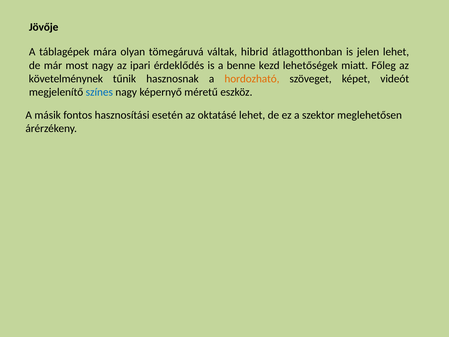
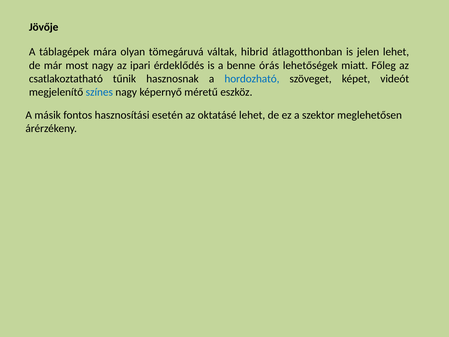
kezd: kezd -> órás (269, 65)
követelménynek: követelménynek -> csatlakoztatható (66, 79)
hordozható colour: orange -> blue (252, 79)
